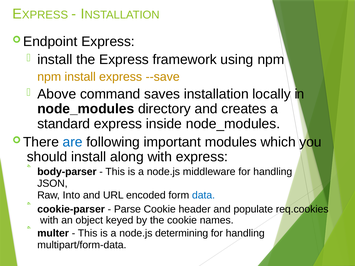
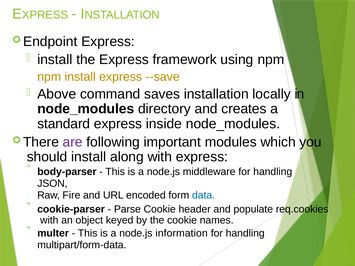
are colour: blue -> purple (73, 142)
Into: Into -> Fire (71, 195)
determining: determining -> information (182, 233)
